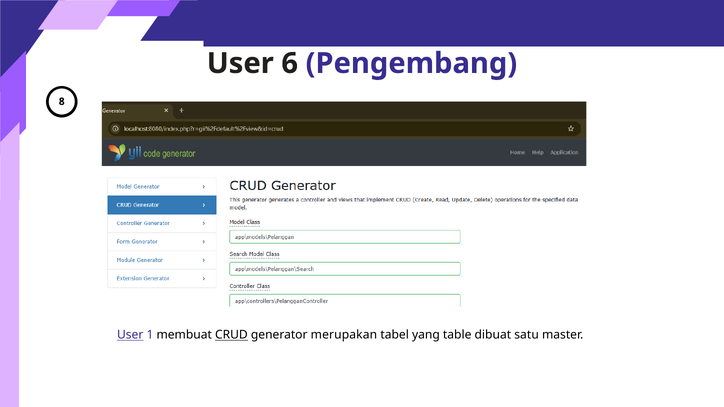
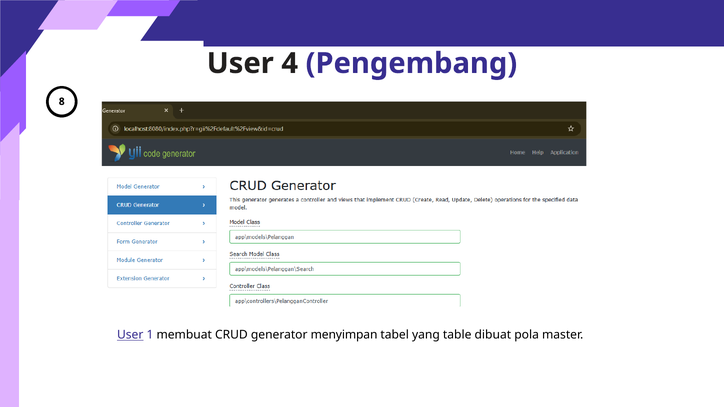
6: 6 -> 4 (290, 63)
CRUD underline: present -> none (231, 335)
merupakan: merupakan -> menyimpan (344, 335)
satu: satu -> pola (527, 335)
